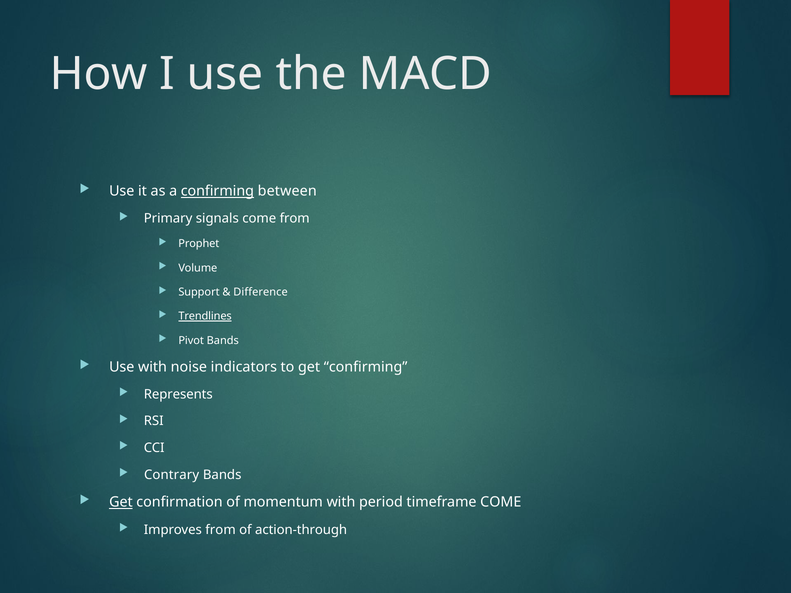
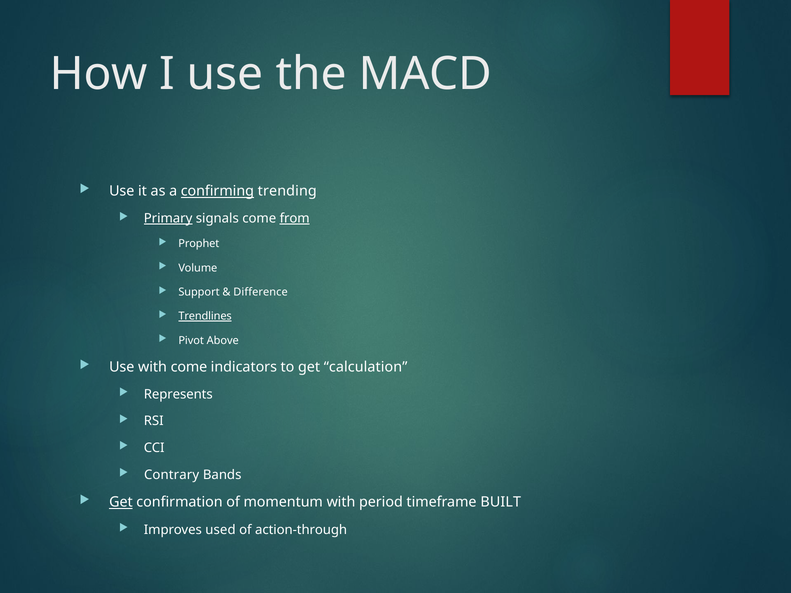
between: between -> trending (287, 191)
Primary underline: none -> present (168, 219)
from underline: none -> present (295, 219)
Pivot Bands: Bands -> Above (223, 341)
with noise: noise -> come (189, 367)
get confirming: confirming -> calculation (366, 367)
timeframe COME: COME -> BUILT (501, 502)
Improves from: from -> used (220, 530)
